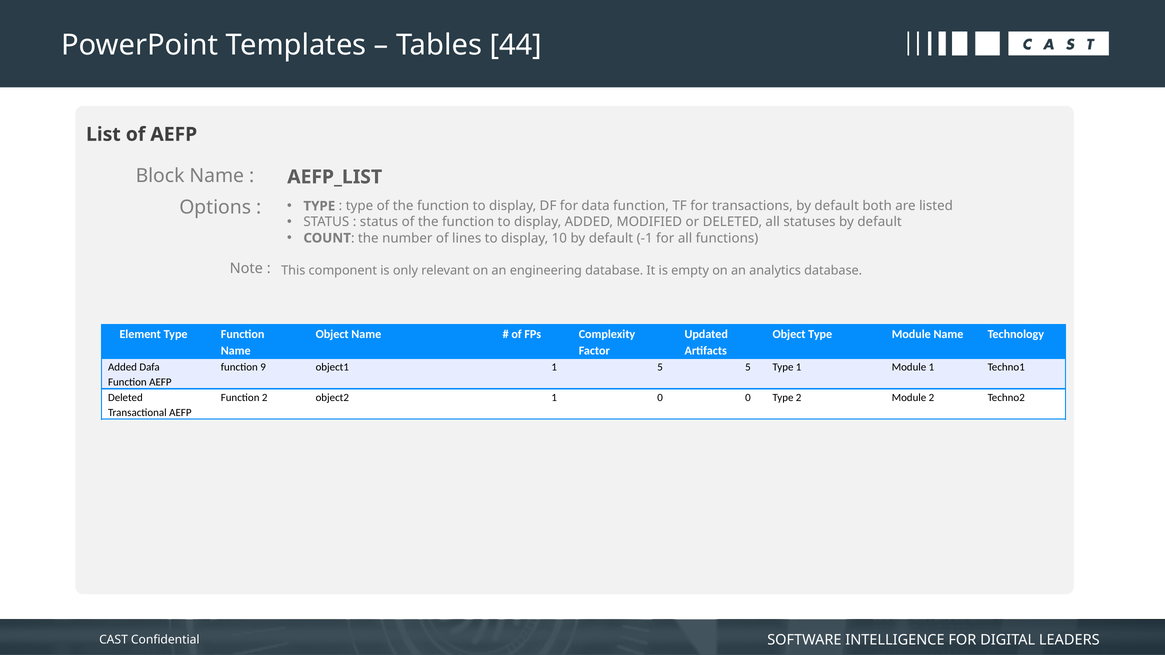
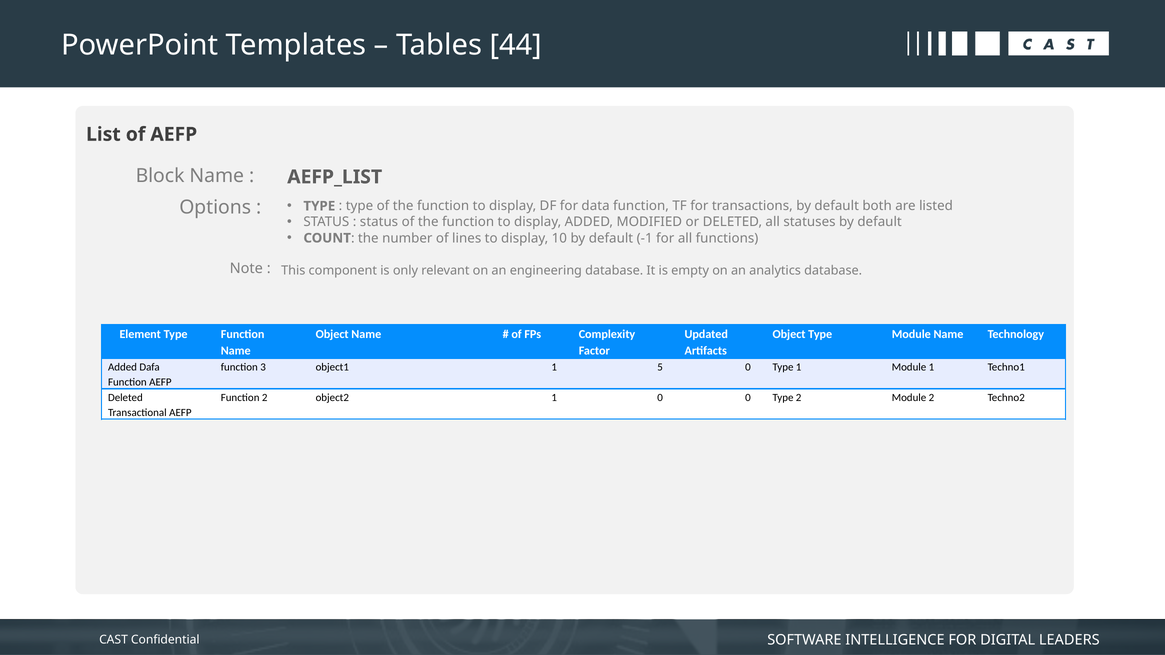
9: 9 -> 3 (263, 367)
5 5: 5 -> 0 (748, 367)
